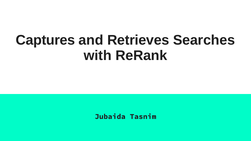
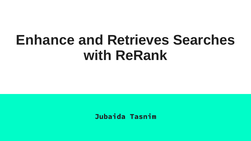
Captures: Captures -> Enhance (45, 40)
